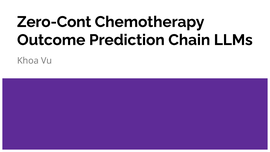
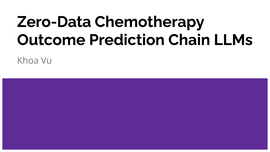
Zero-Cont: Zero-Cont -> Zero-Data (54, 22)
